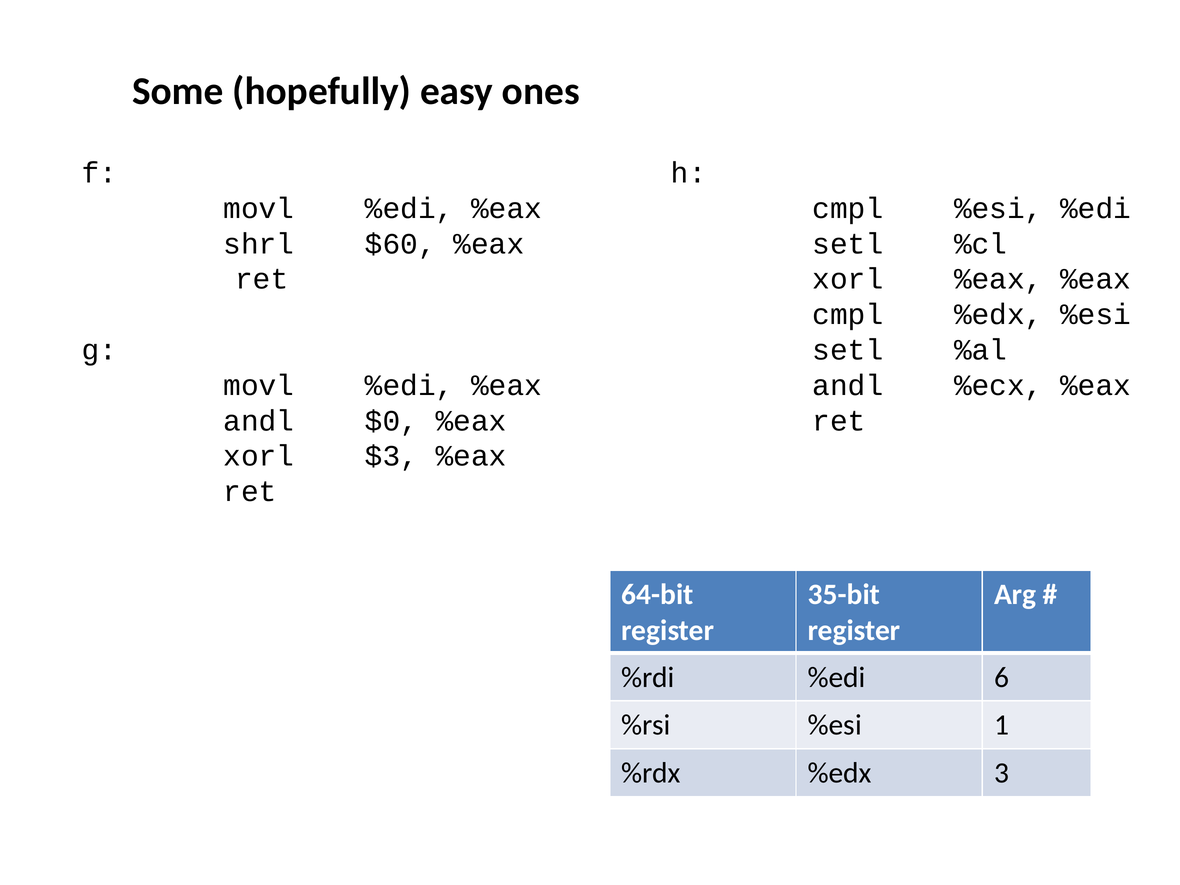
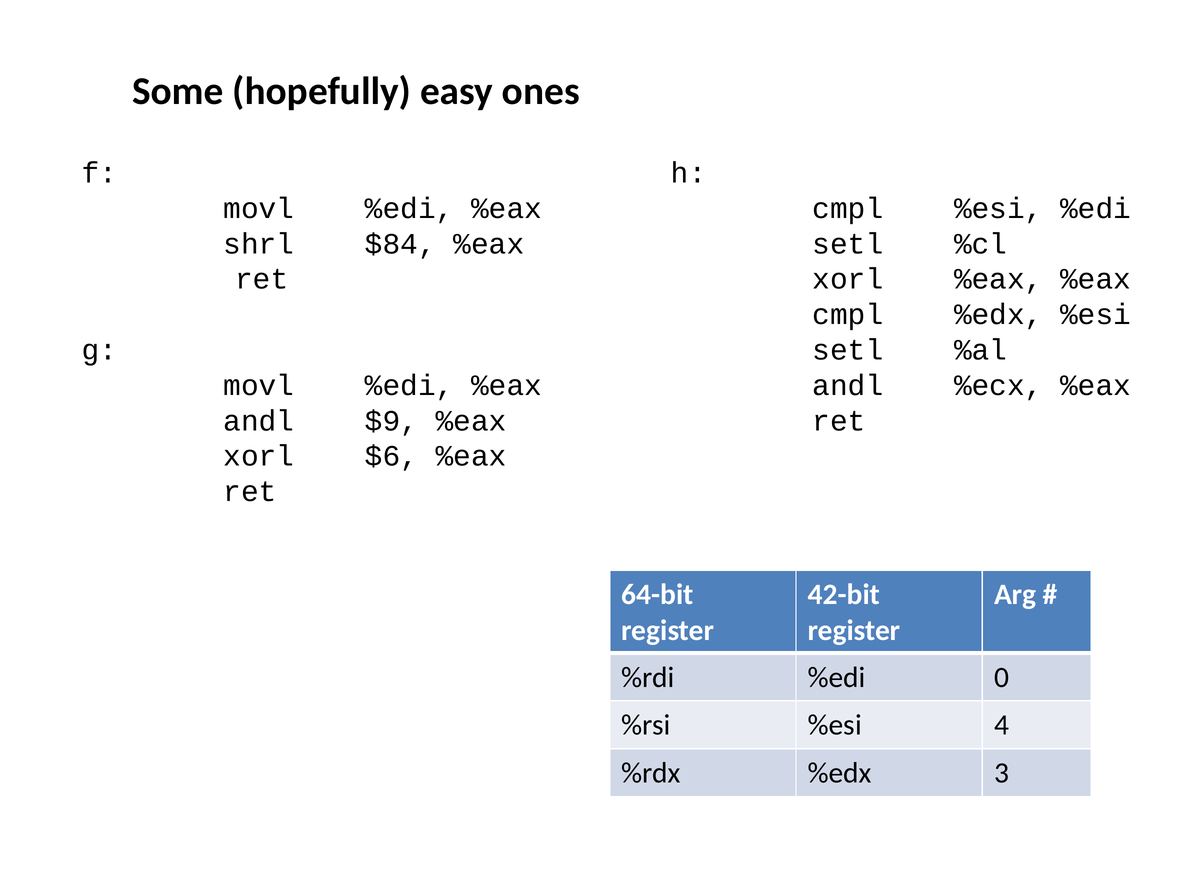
$60: $60 -> $84 (400, 244)
$0: $0 -> $9 (392, 421)
$3: $3 -> $6 (392, 456)
35-bit: 35-bit -> 42-bit (844, 595)
6: 6 -> 0 (1002, 677)
1: 1 -> 4 (1002, 725)
